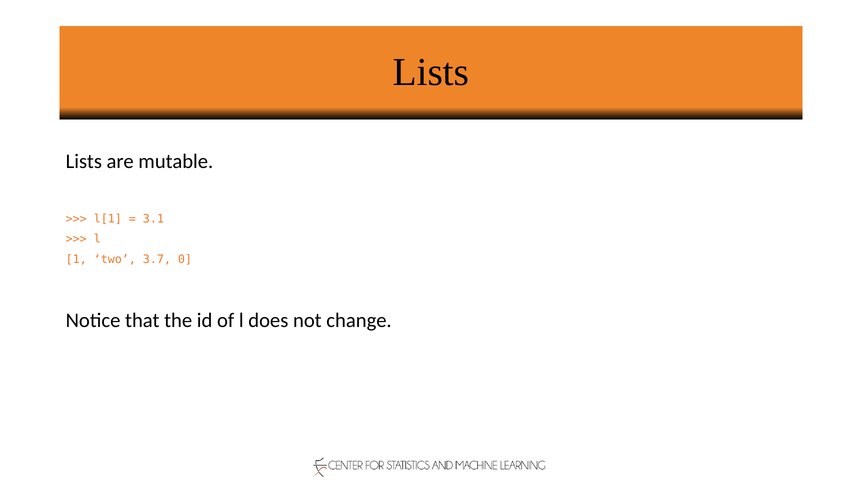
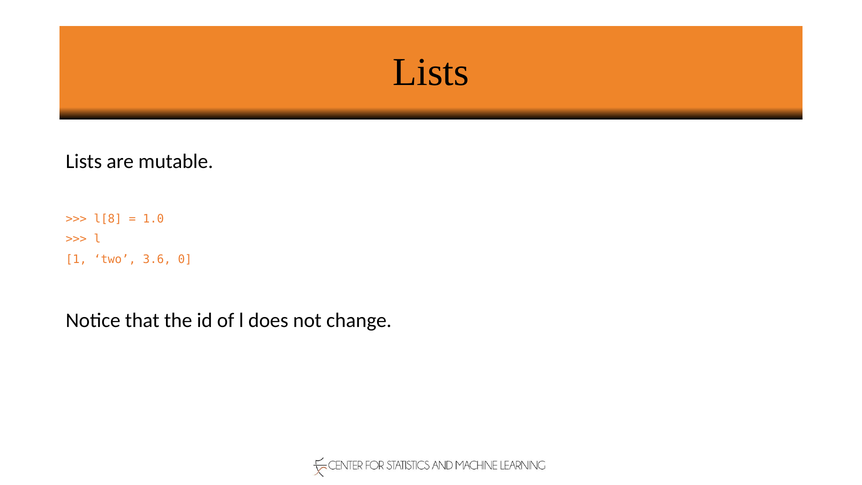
l[1: l[1 -> l[8 (108, 219)
3.1: 3.1 -> 1.0 (153, 219)
3.7: 3.7 -> 3.6 (157, 259)
